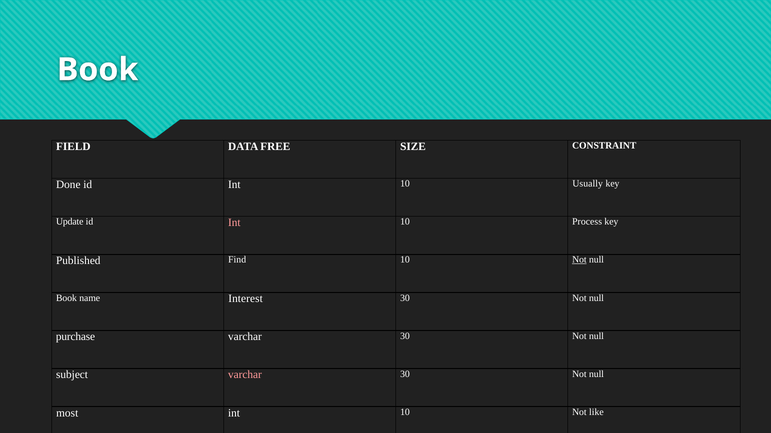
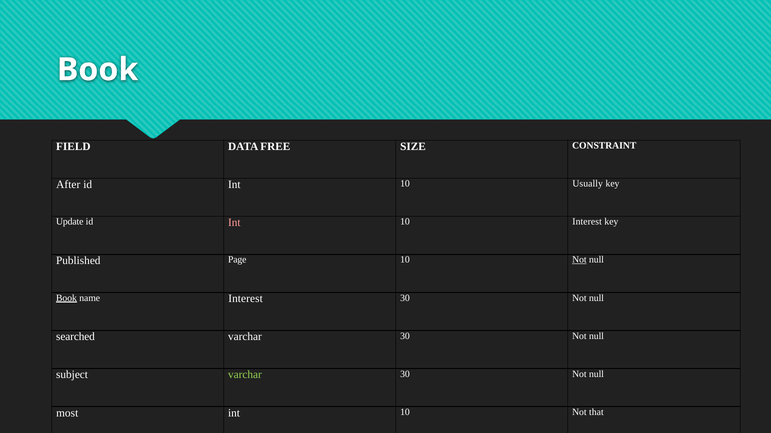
Done: Done -> After (68, 185)
10 Process: Process -> Interest (587, 222)
Find: Find -> Page (237, 260)
Book underline: none -> present (66, 298)
purchase: purchase -> searched (75, 337)
varchar colour: pink -> light green (245, 375)
like: like -> that (596, 413)
